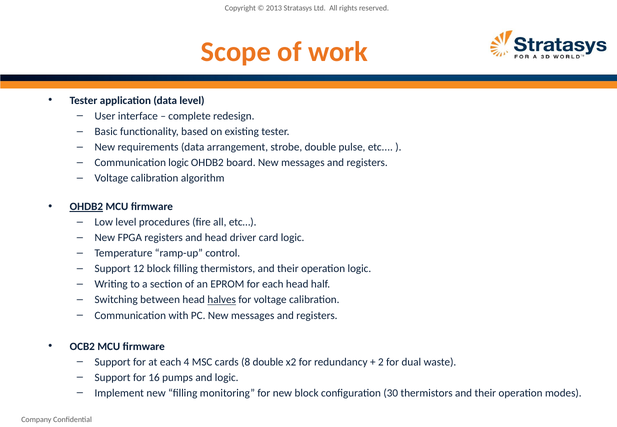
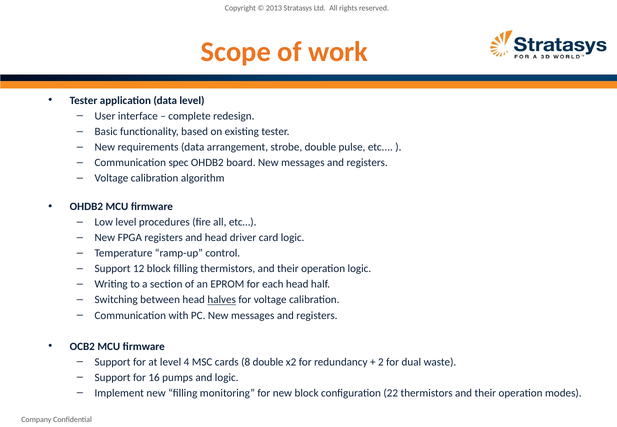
Communication logic: logic -> spec (179, 163)
OHDB2 underline: present -> none (86, 207)
at each: each -> level (171, 362)
30: 30 -> 22 (391, 393)
